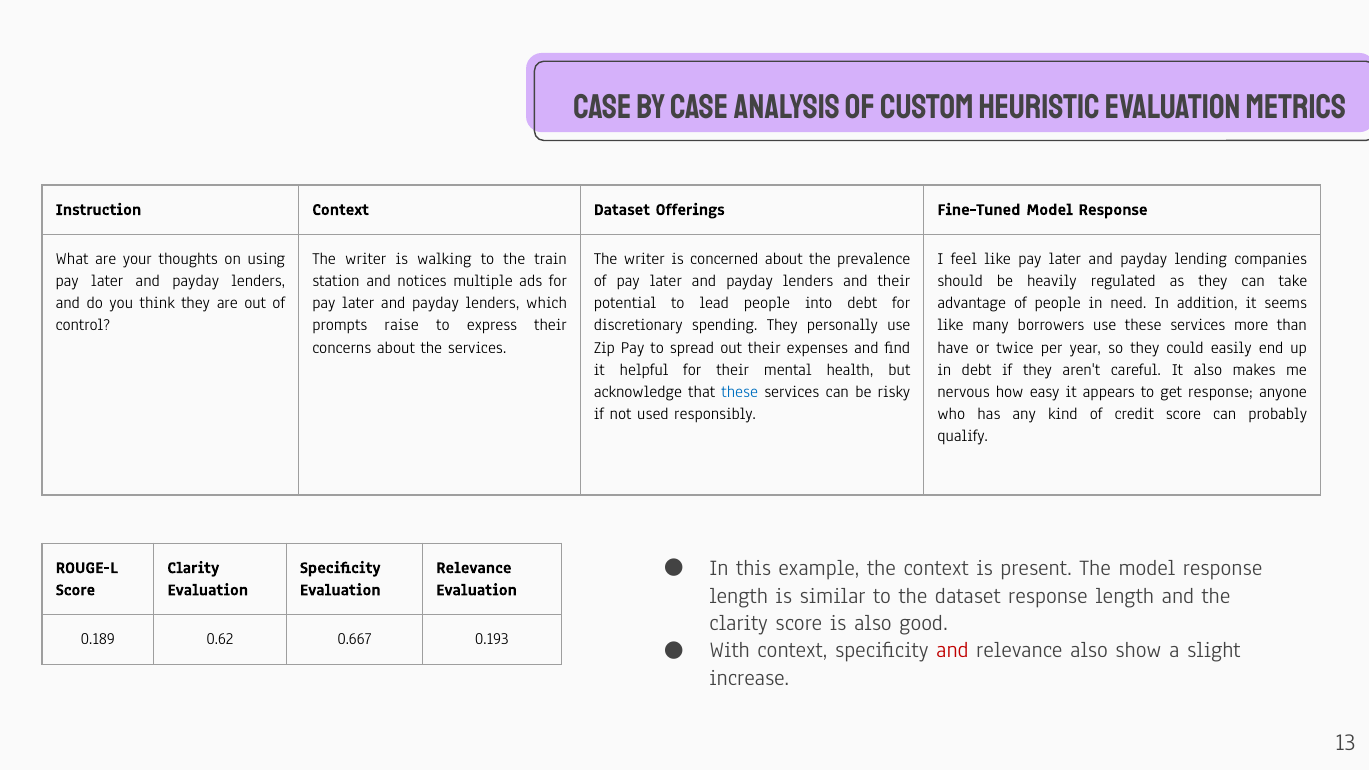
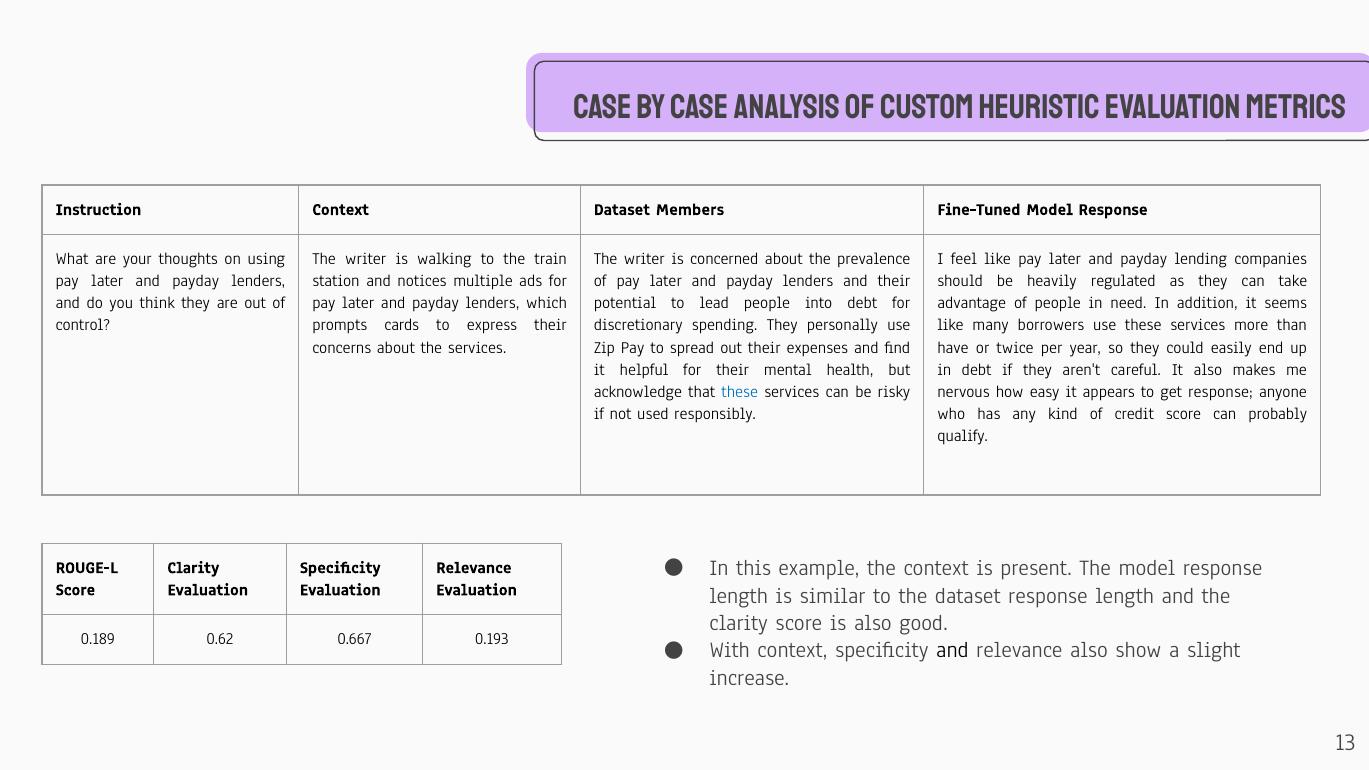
Offerings: Offerings -> Members (690, 209)
raise: raise -> cards (402, 325)
and colour: red -> black (952, 651)
